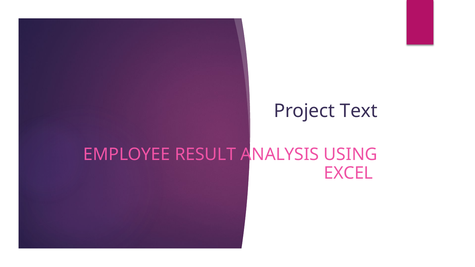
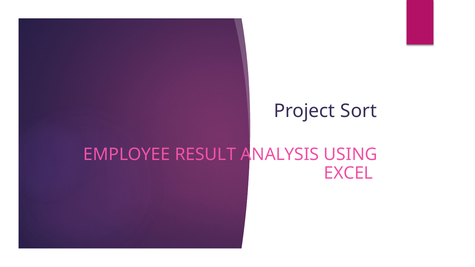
Text: Text -> Sort (359, 111)
